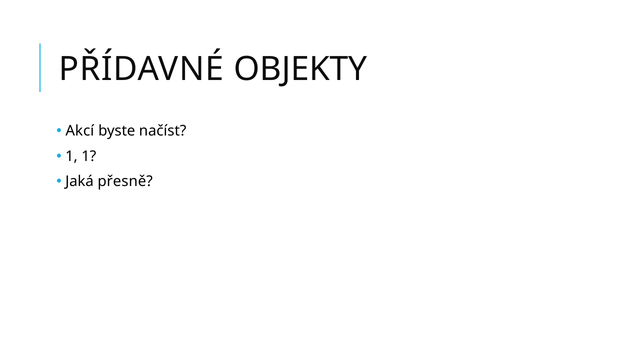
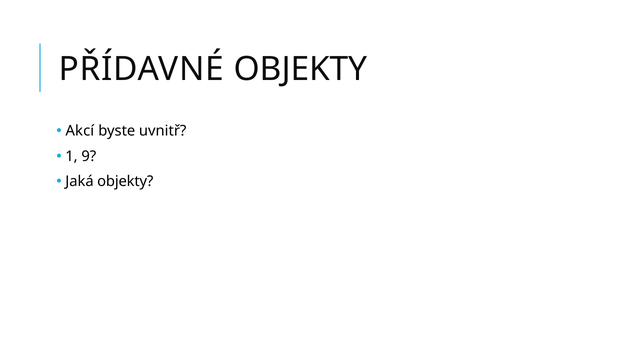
načíst: načíst -> uvnitř (163, 131)
1 1: 1 -> 9 (89, 156)
Jaká přesně: přesně -> objekty (125, 181)
